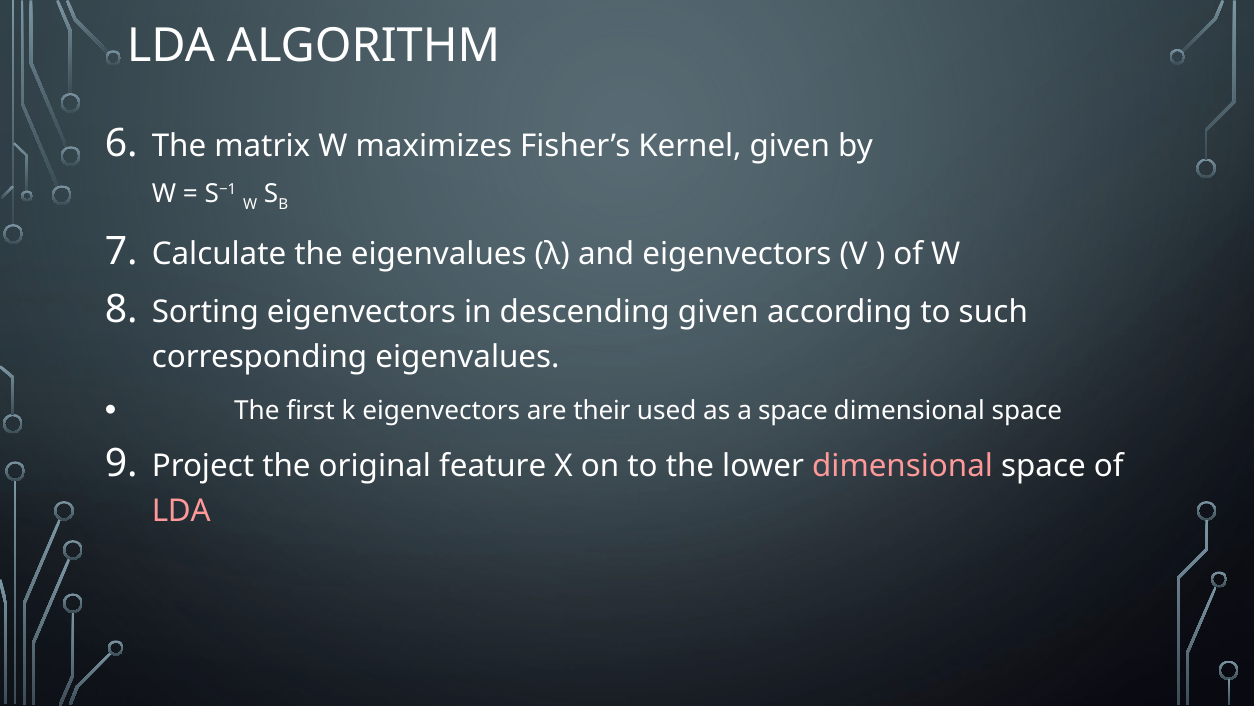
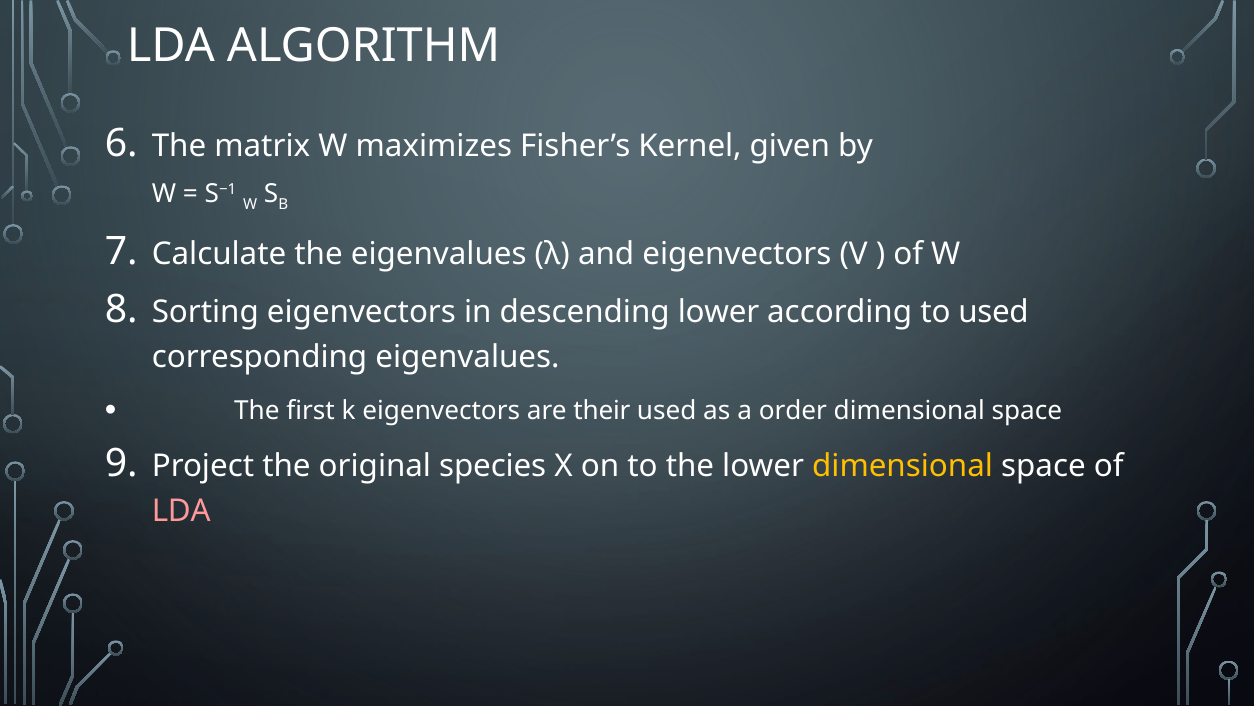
descending given: given -> lower (719, 312)
to such: such -> used (994, 312)
a space: space -> order (793, 410)
feature: feature -> species (493, 466)
dimensional colour: pink -> yellow (903, 466)
